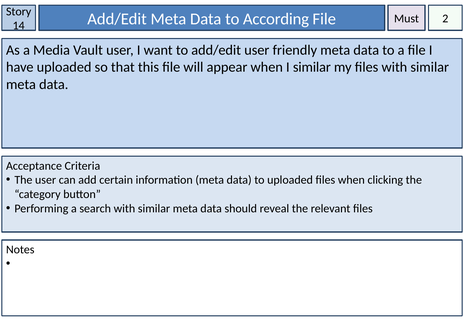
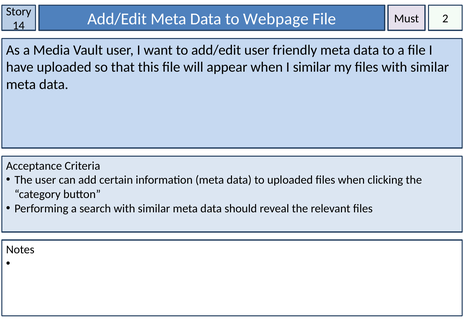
According: According -> Webpage (276, 19)
